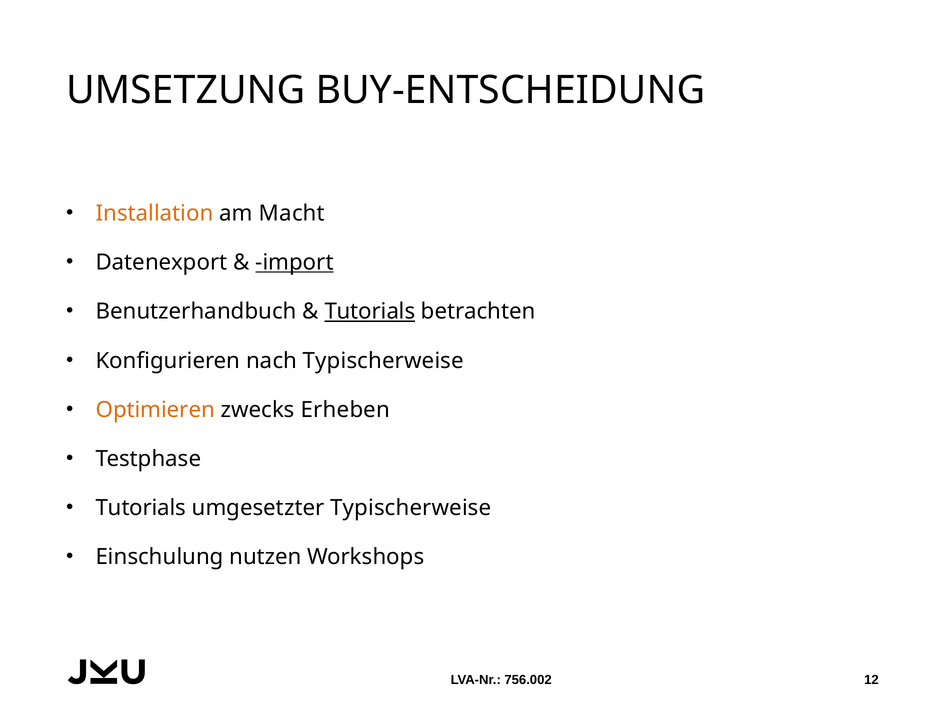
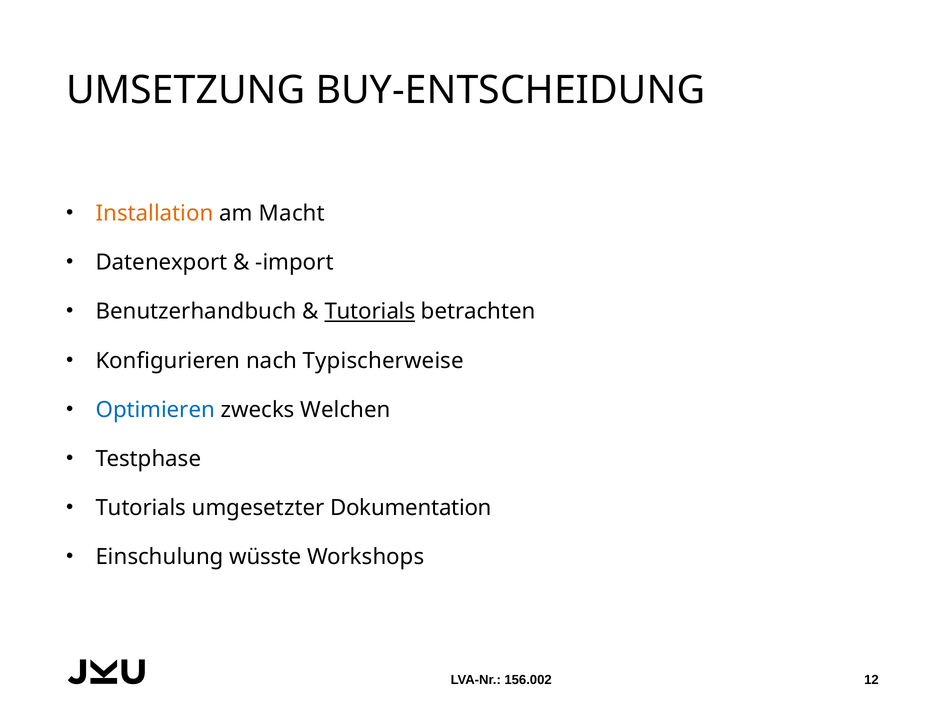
import underline: present -> none (294, 262)
Optimieren colour: orange -> blue (155, 410)
Erheben: Erheben -> Welchen (345, 410)
umgesetzter Typischerweise: Typischerweise -> Dokumentation (411, 508)
nutzen: nutzen -> wüsste (265, 557)
756.002: 756.002 -> 156.002 (528, 680)
